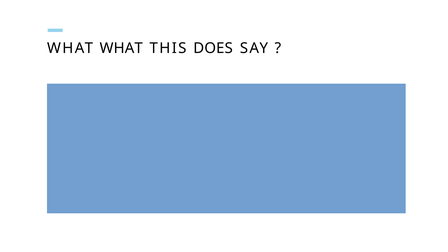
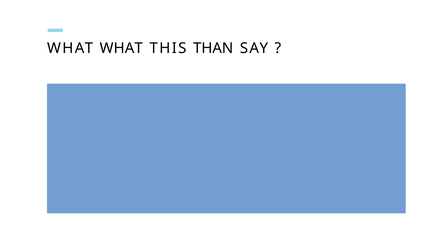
DOES: DOES -> THAN (213, 48)
